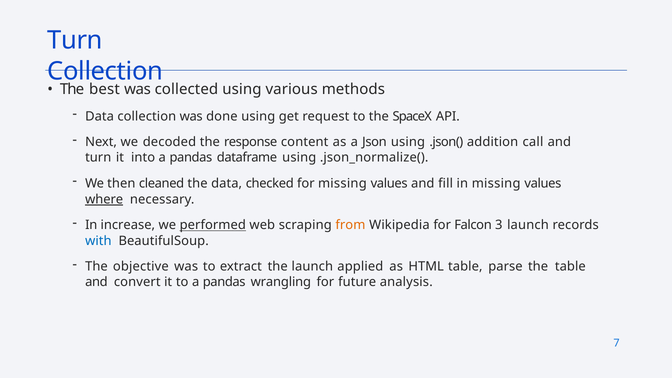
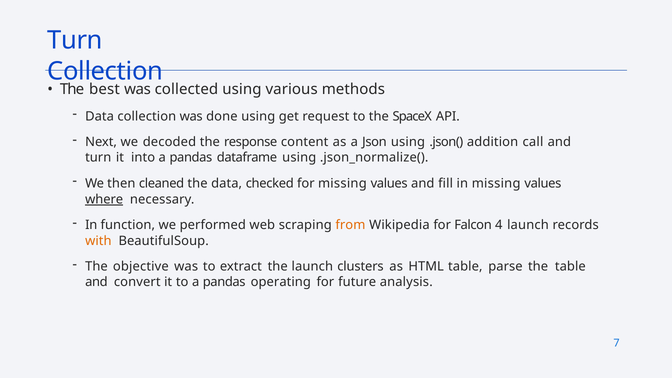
increase: increase -> function (128, 225)
performed underline: present -> none (213, 225)
3: 3 -> 4 (499, 225)
with colour: blue -> orange (98, 241)
applied: applied -> clusters (360, 266)
wrangling: wrangling -> operating (281, 282)
